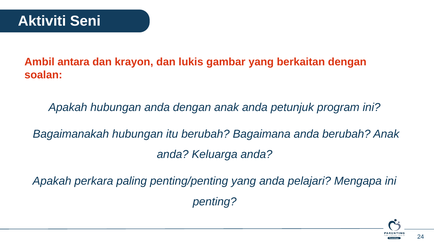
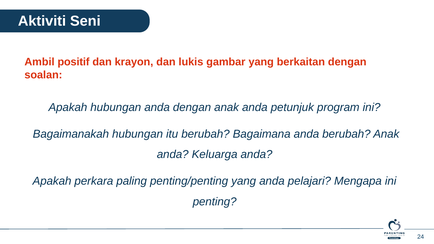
antara: antara -> positif (74, 62)
